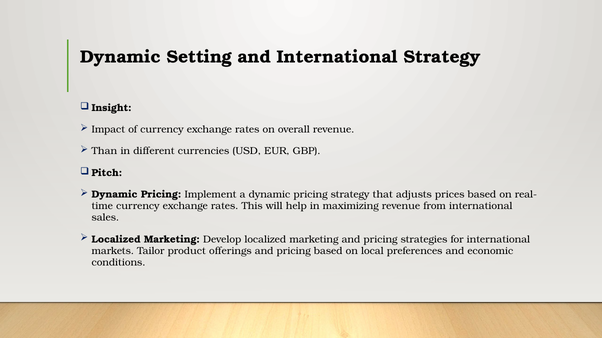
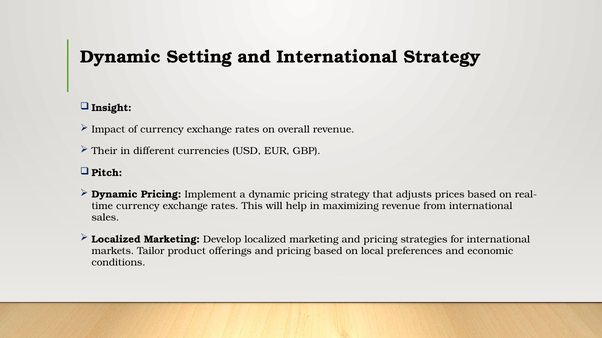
Than: Than -> Their (104, 151)
